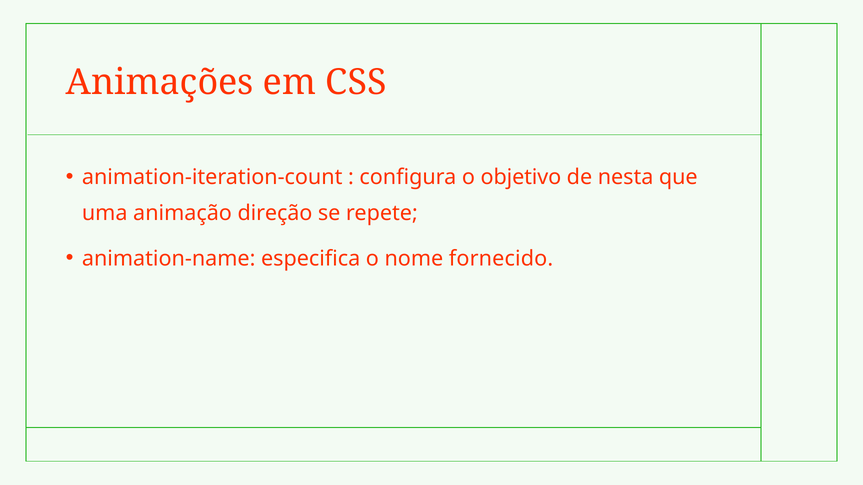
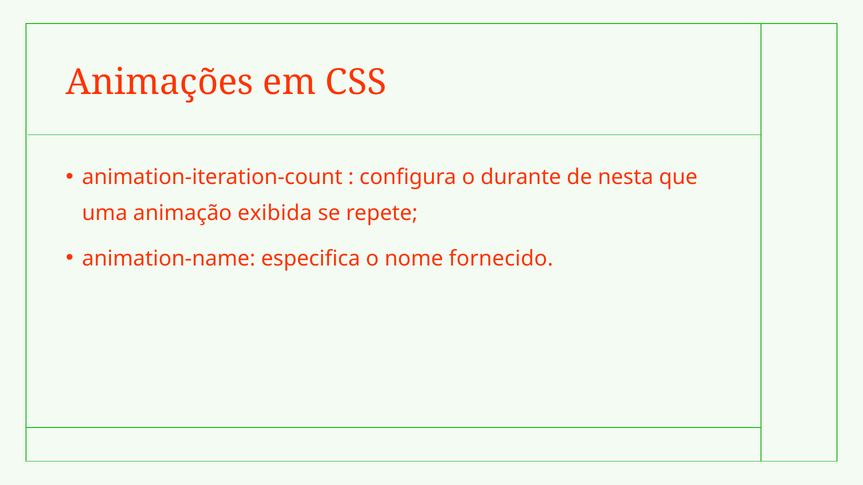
objetivo: objetivo -> durante (521, 177)
direção: direção -> exibida (275, 214)
